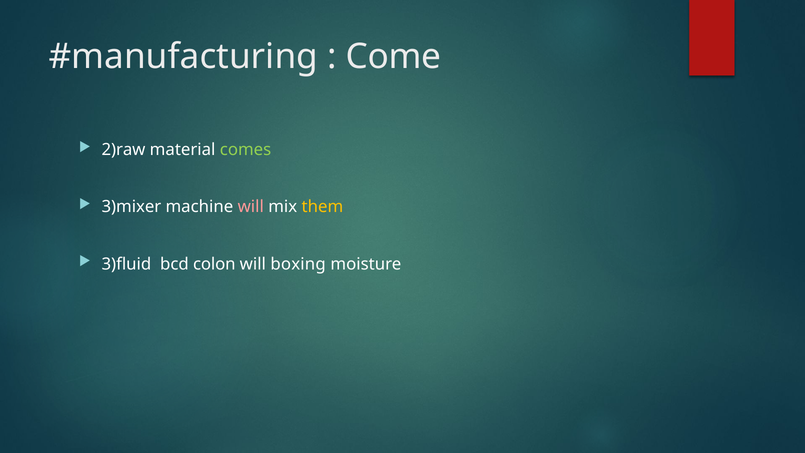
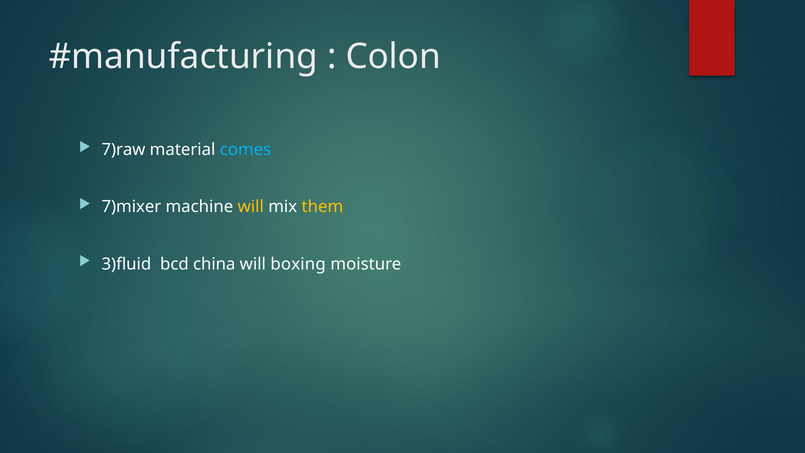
Come: Come -> Colon (393, 57)
2)raw: 2)raw -> 7)raw (123, 150)
comes colour: light green -> light blue (246, 150)
3)mixer: 3)mixer -> 7)mixer (131, 207)
will colour: pink -> yellow (251, 207)
colon: colon -> china (214, 264)
